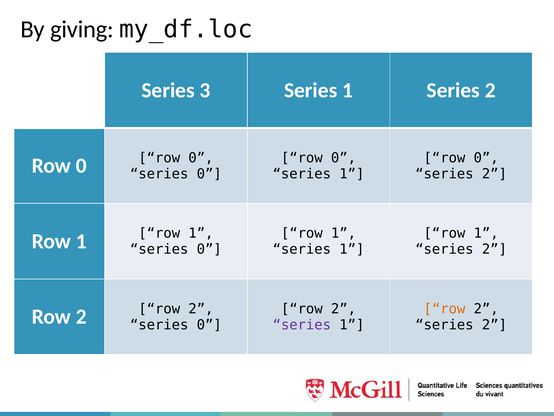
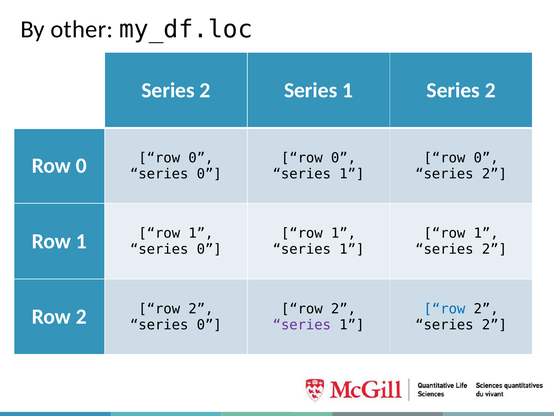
giving: giving -> other (82, 29)
3: 3 -> 2 (205, 90)
row colour: orange -> blue (444, 308)
